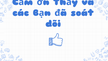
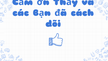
soát: soát -> cách (82, 13)
